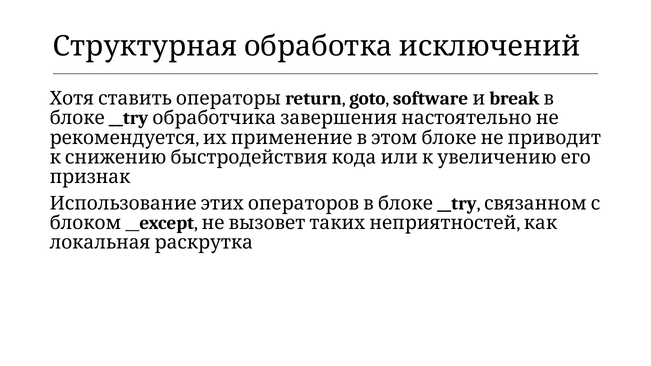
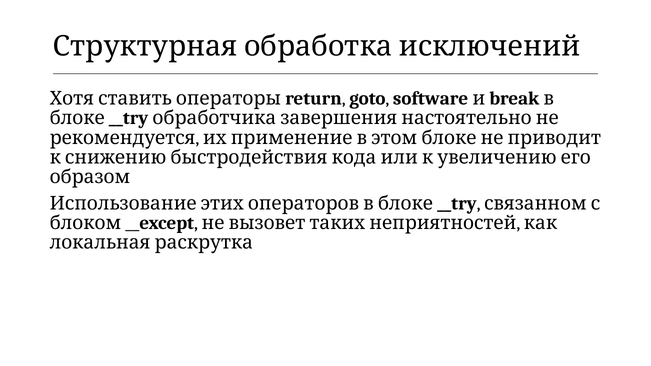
признак: признак -> образом (90, 177)
